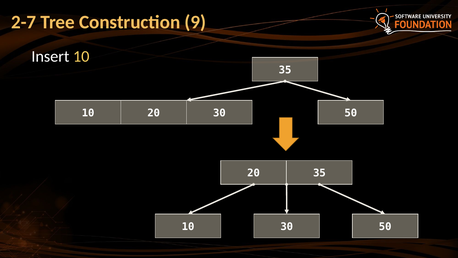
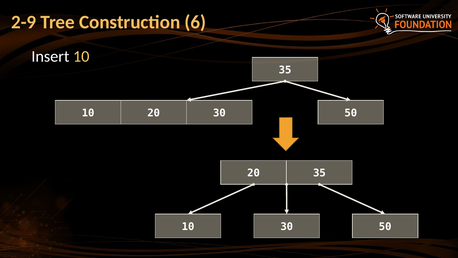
2-7: 2-7 -> 2-9 (24, 22)
9: 9 -> 6 (195, 22)
